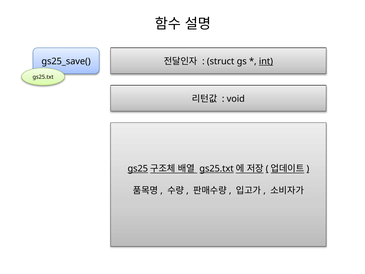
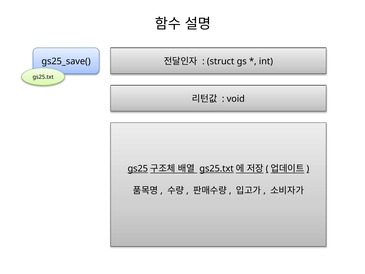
int underline: present -> none (266, 61)
